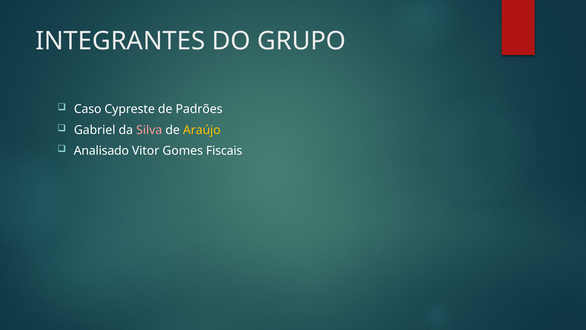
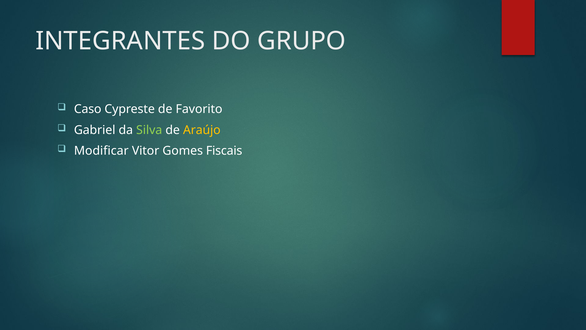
Padrões: Padrões -> Favorito (199, 109)
Silva colour: pink -> light green (149, 130)
Analisado: Analisado -> Modificar (101, 151)
